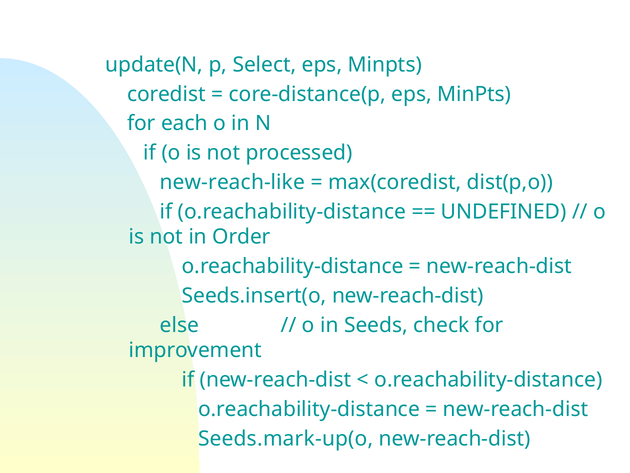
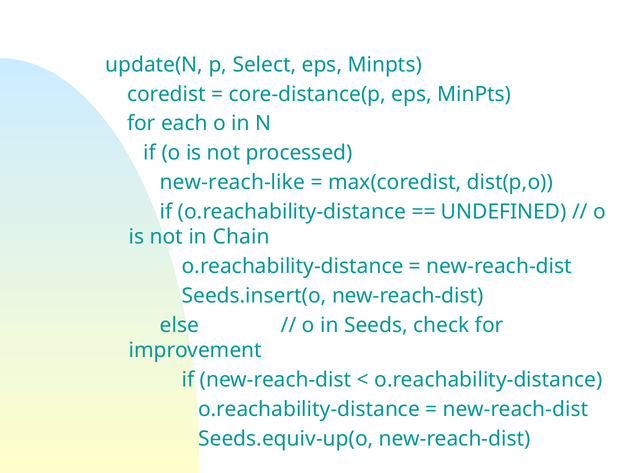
Order: Order -> Chain (241, 237)
Seeds.mark-up(o: Seeds.mark-up(o -> Seeds.equiv-up(o (286, 438)
